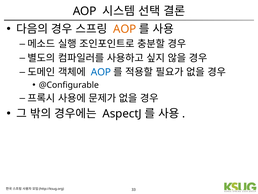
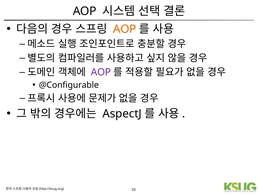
AOP colour: blue -> purple (101, 72)
